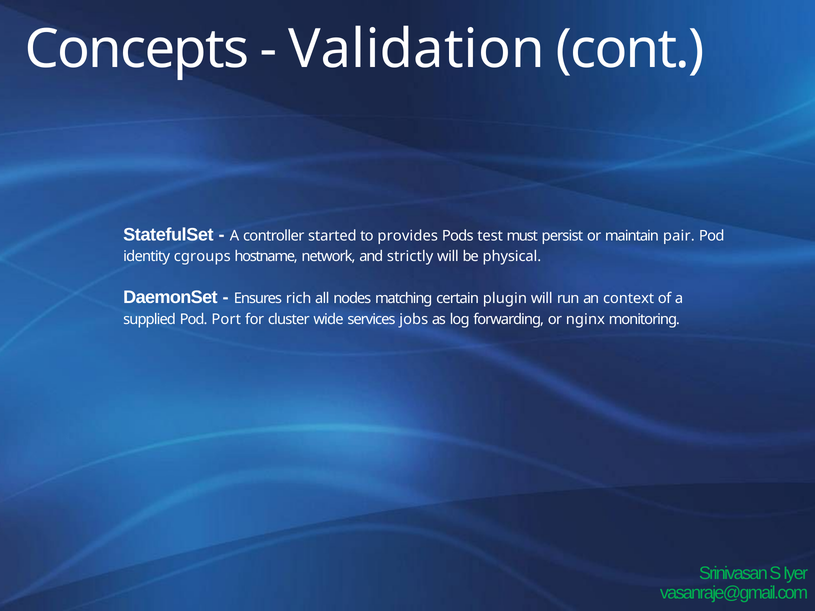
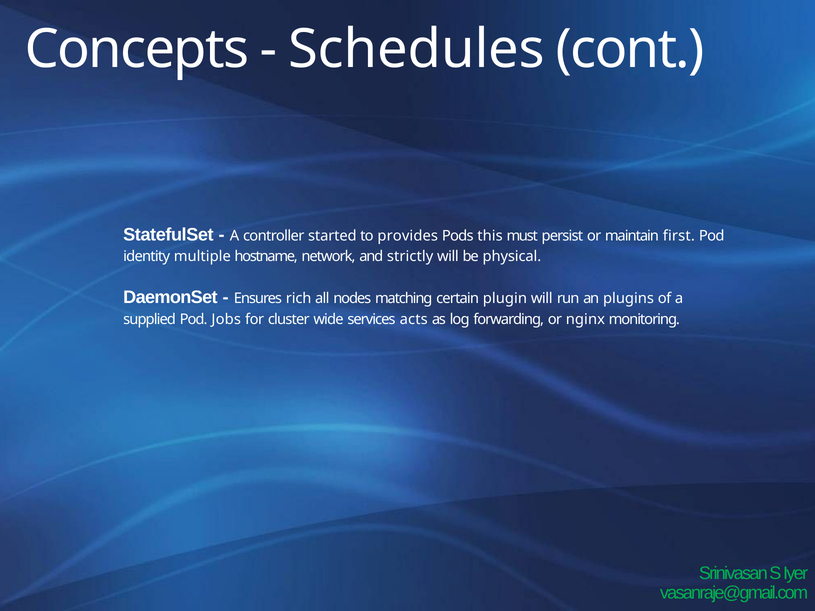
Validation: Validation -> Schedules (417, 49)
test: test -> this (490, 236)
pair: pair -> first (679, 236)
cgroups: cgroups -> multiple (202, 257)
context: context -> plugins (629, 299)
Port: Port -> Jobs (226, 319)
jobs: jobs -> acts (414, 319)
